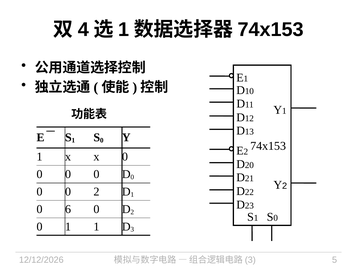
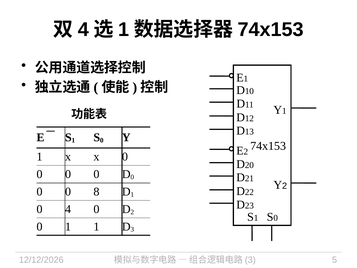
0 2: 2 -> 8 (96, 192)
0 6: 6 -> 4 (68, 209)
